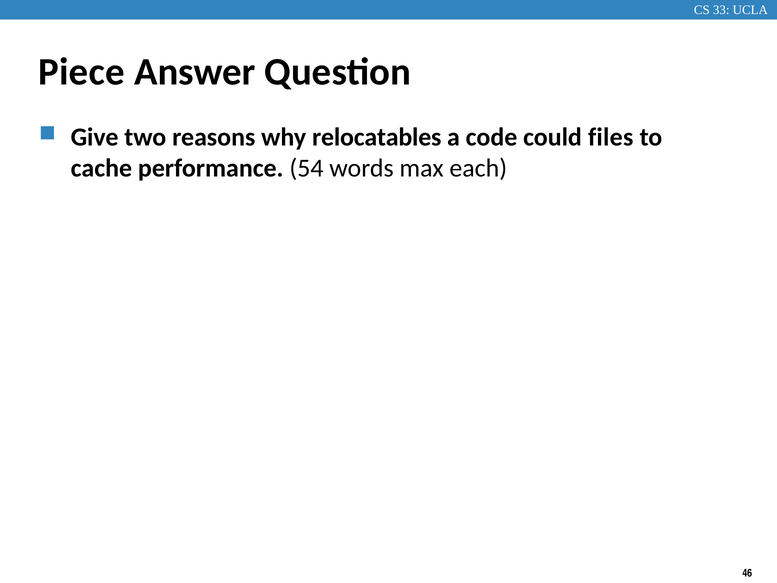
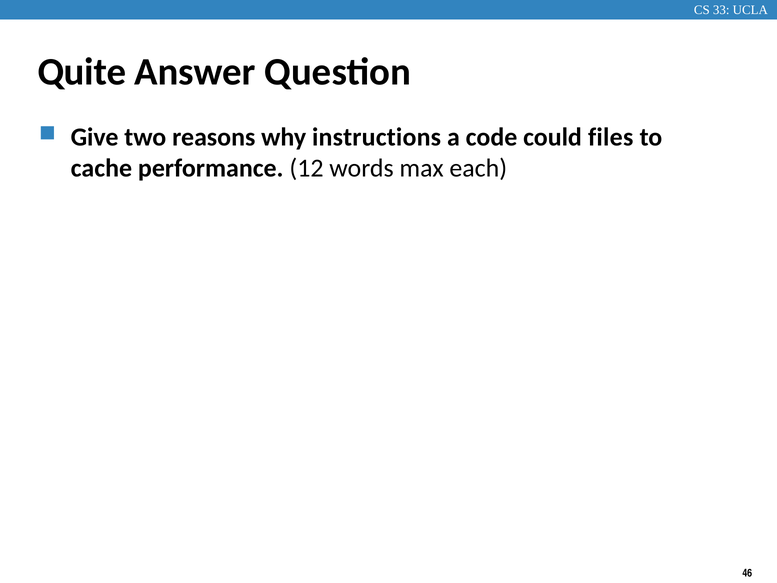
Piece: Piece -> Quite (82, 72)
relocatables: relocatables -> instructions (377, 137)
54: 54 -> 12 (307, 168)
